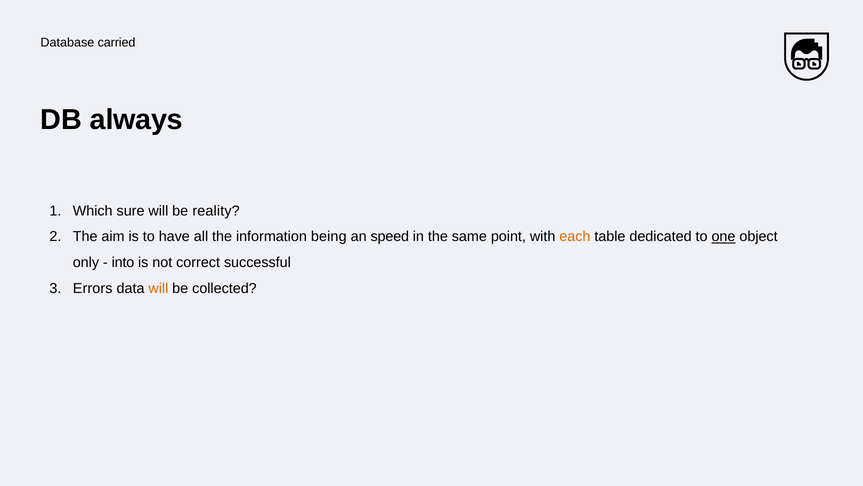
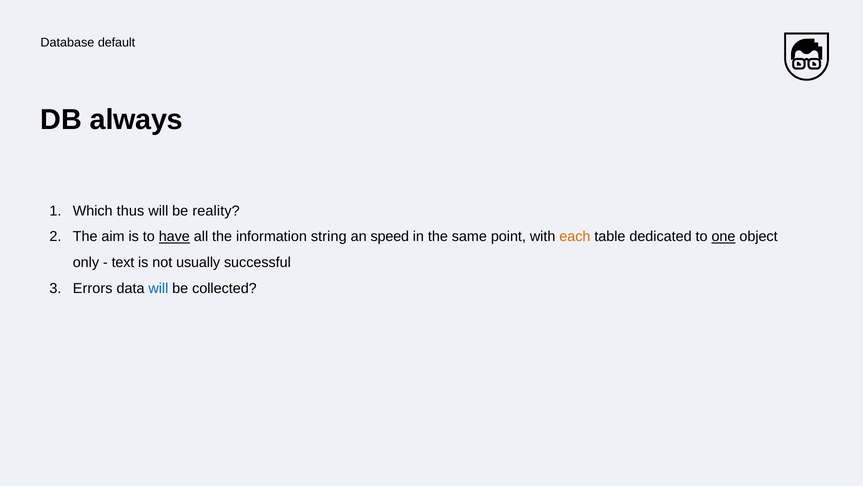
carried: carried -> default (117, 43)
sure: sure -> thus (130, 211)
have underline: none -> present (174, 236)
being: being -> string (329, 236)
into: into -> text (123, 262)
correct: correct -> usually (198, 262)
will colour: orange -> blue (158, 288)
